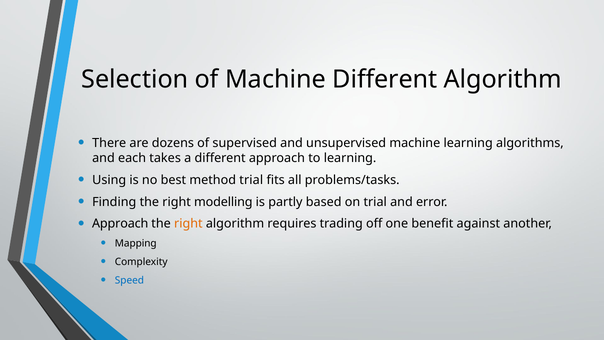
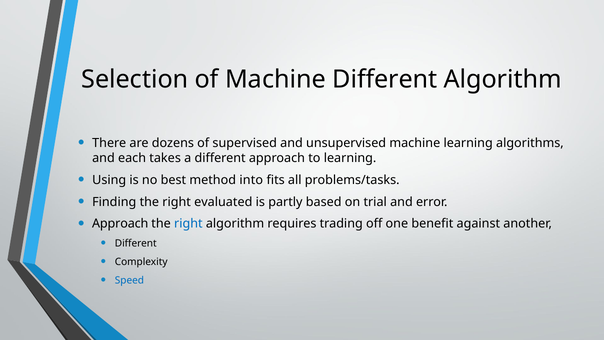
method trial: trial -> into (251, 180)
modelling: modelling -> evaluated (223, 202)
right colour: orange -> blue (188, 224)
Mapping: Mapping -> Different (136, 243)
